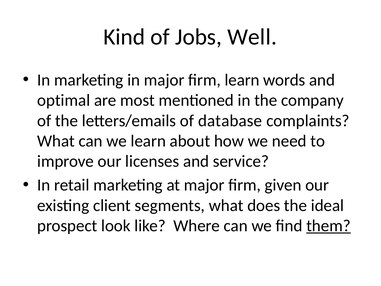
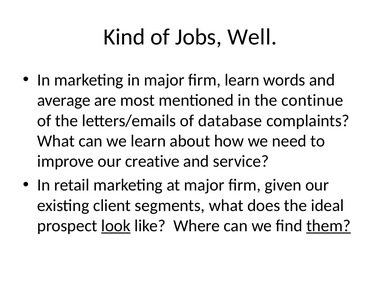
optimal: optimal -> average (64, 100)
company: company -> continue (312, 100)
licenses: licenses -> creative (152, 161)
look underline: none -> present (116, 226)
